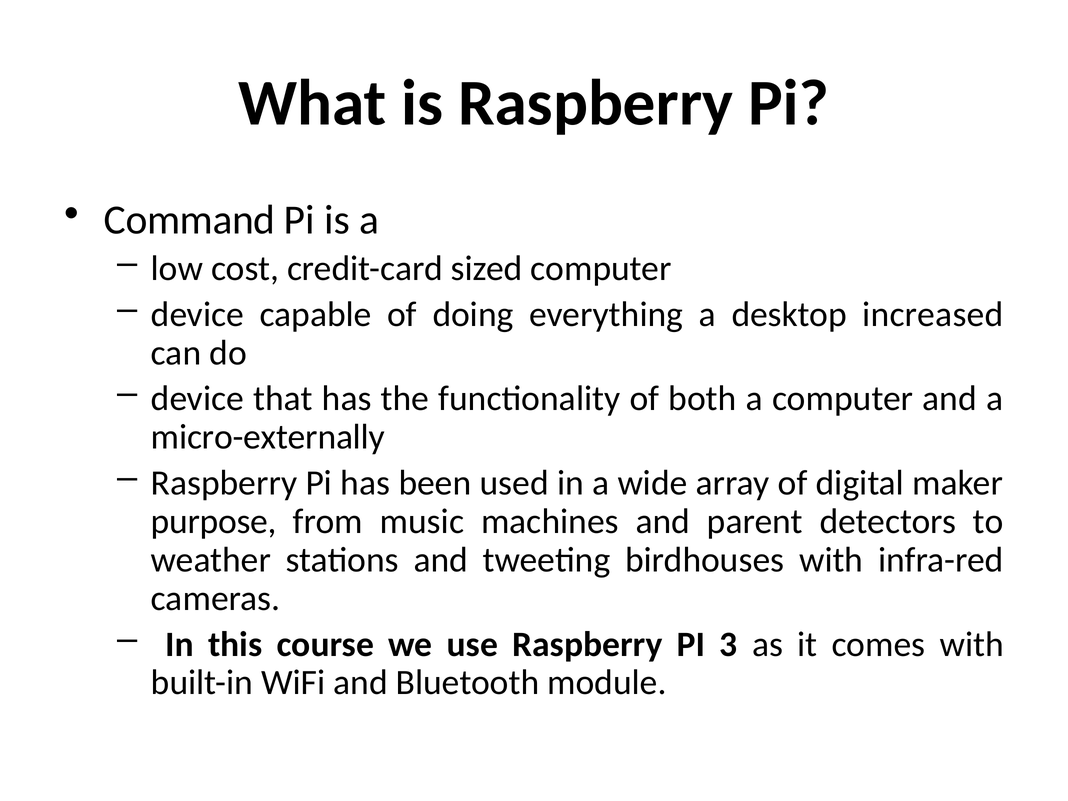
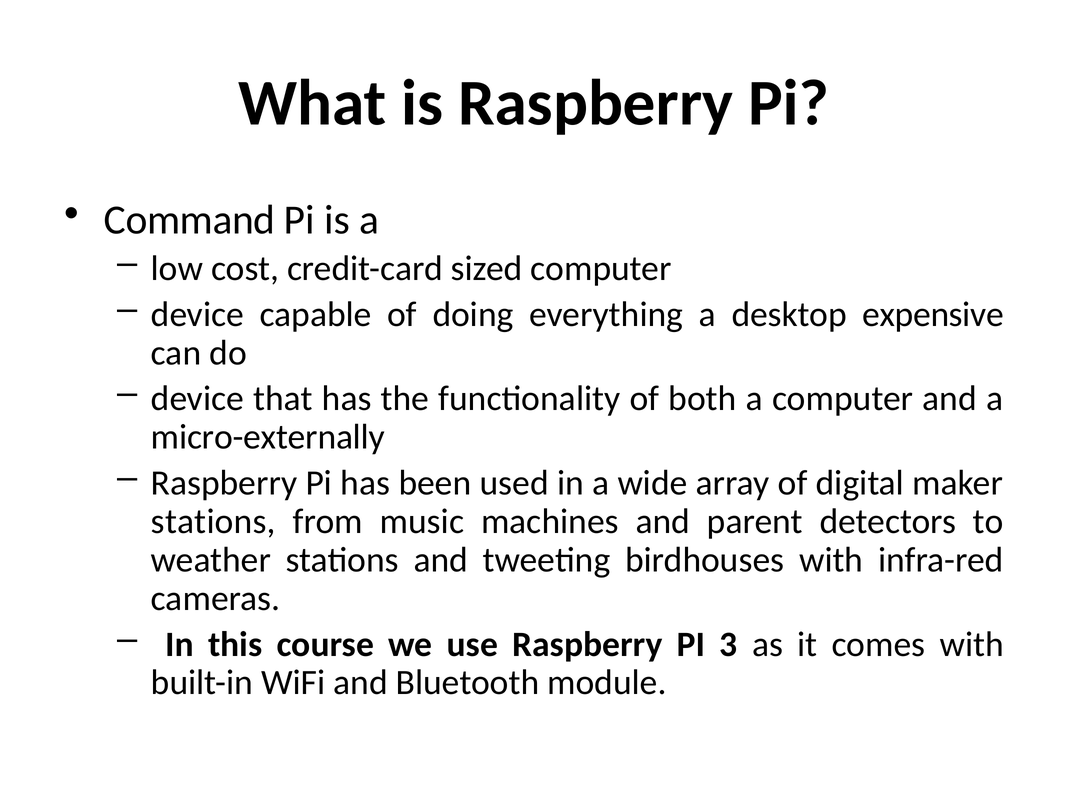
increased: increased -> expensive (933, 314)
purpose: purpose -> stations (213, 521)
